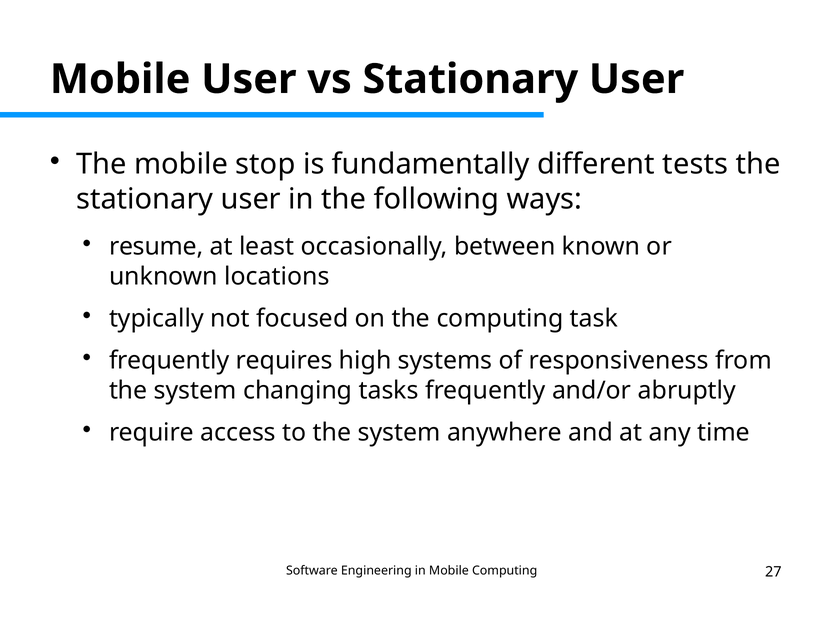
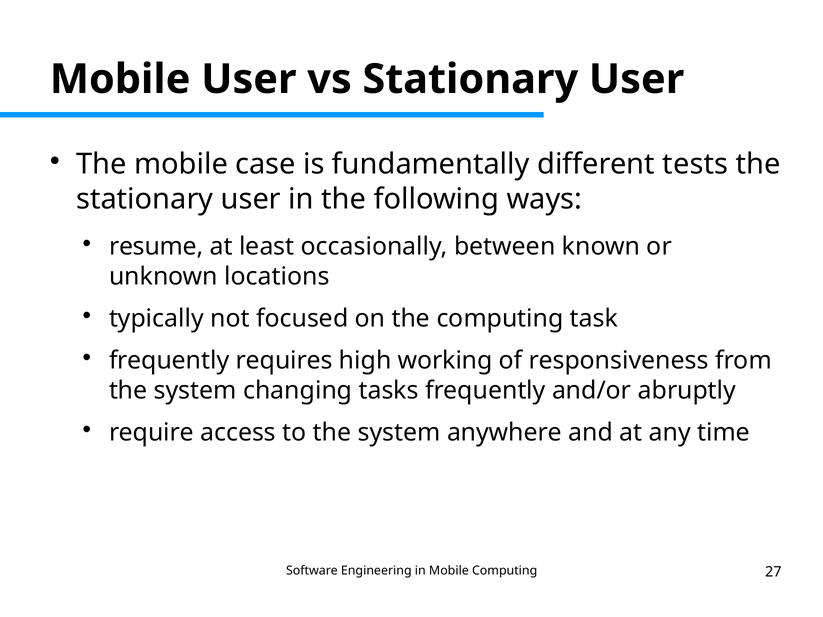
stop: stop -> case (266, 164)
systems: systems -> working (445, 361)
